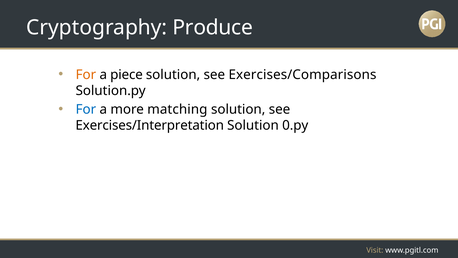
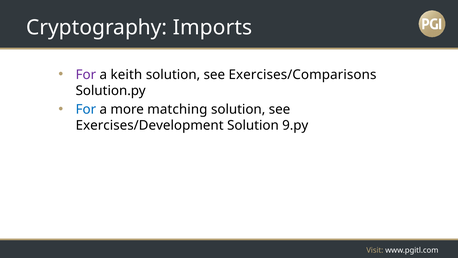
Produce: Produce -> Imports (213, 28)
For colour: orange -> purple (86, 75)
piece: piece -> keith (126, 75)
Exercises/Interpretation: Exercises/Interpretation -> Exercises/Development (150, 125)
0.py: 0.py -> 9.py (295, 125)
